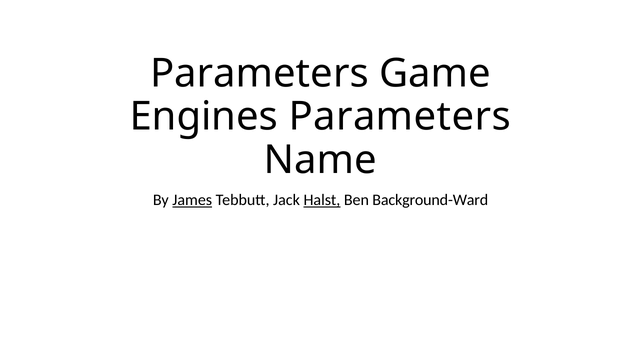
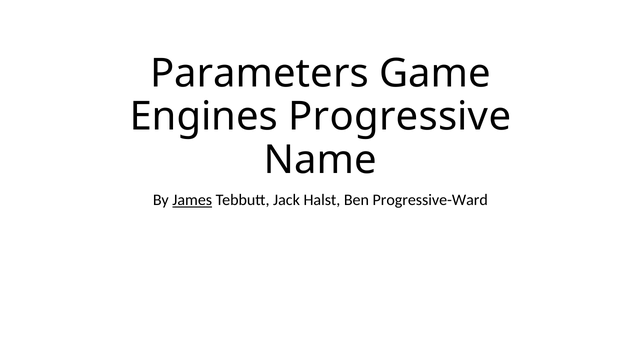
Engines Parameters: Parameters -> Progressive (400, 117)
Halst underline: present -> none (322, 200)
Background-Ward: Background-Ward -> Progressive-Ward (430, 200)
